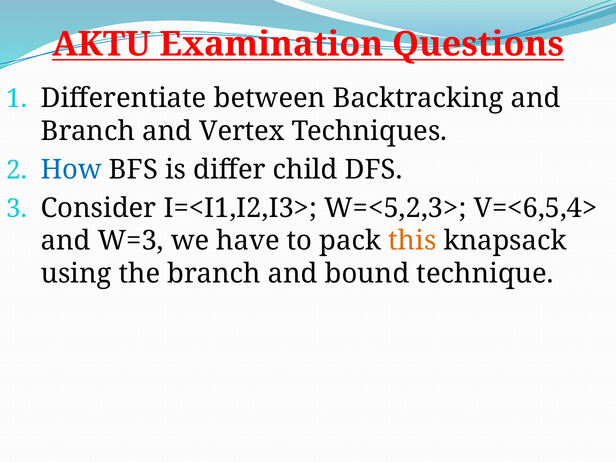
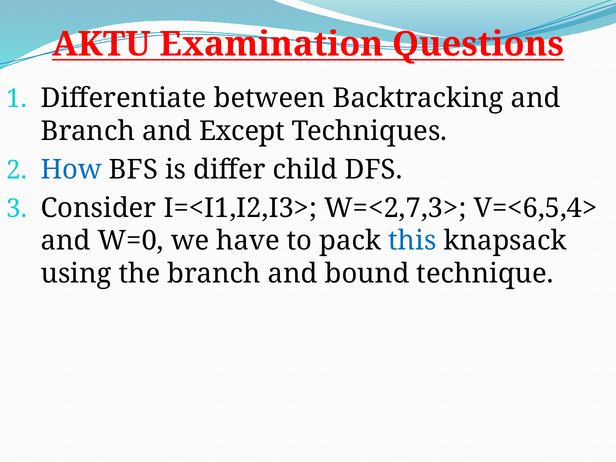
Vertex: Vertex -> Except (242, 131)
W=<5,2,3>: W=<5,2,3> -> W=<2,7,3> (395, 208)
W=3: W=3 -> W=0 (131, 241)
this colour: orange -> blue (412, 241)
